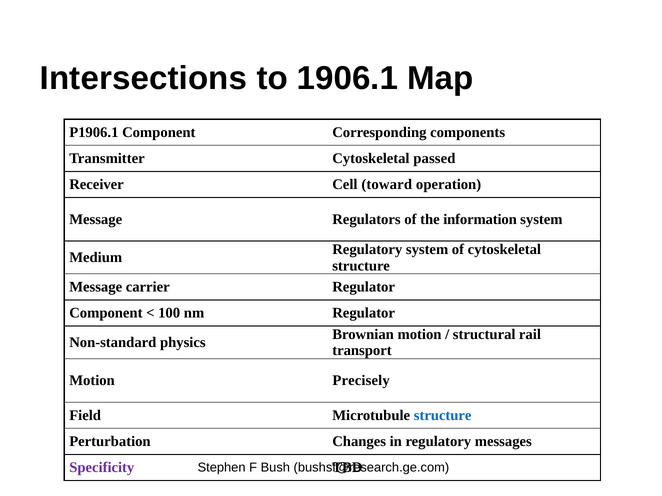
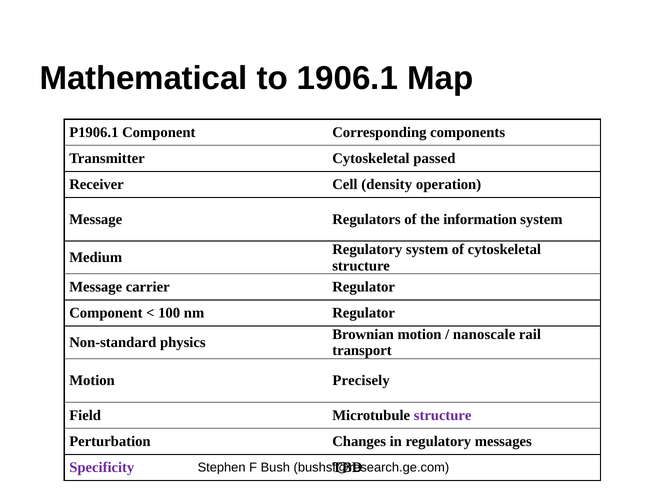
Intersections: Intersections -> Mathematical (144, 78)
toward: toward -> density (387, 185)
structural: structural -> nanoscale (484, 335)
structure colour: blue -> purple (443, 416)
